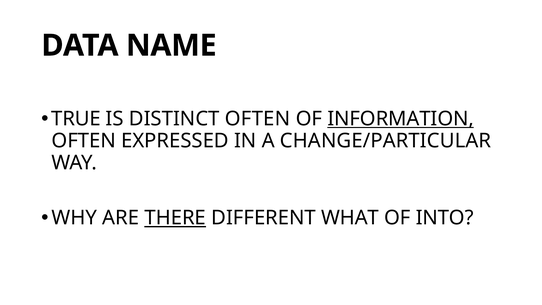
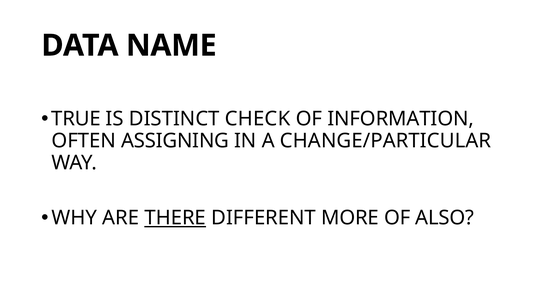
DISTINCT OFTEN: OFTEN -> CHECK (258, 119)
INFORMATION underline: present -> none (401, 119)
EXPRESSED: EXPRESSED -> ASSIGNING (175, 141)
WHAT: WHAT -> MORE (350, 218)
INTO: INTO -> ALSO (445, 218)
